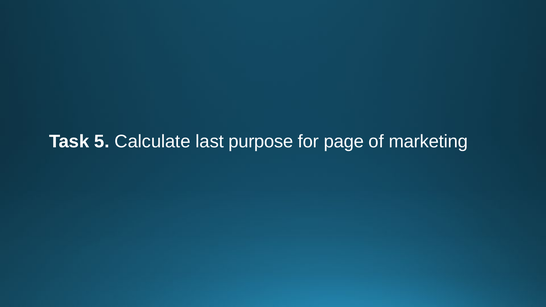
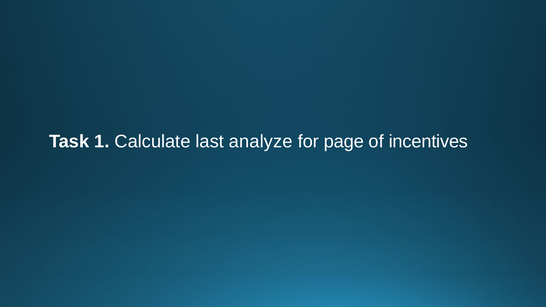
5: 5 -> 1 (102, 142)
purpose: purpose -> analyze (261, 142)
marketing: marketing -> incentives (428, 142)
